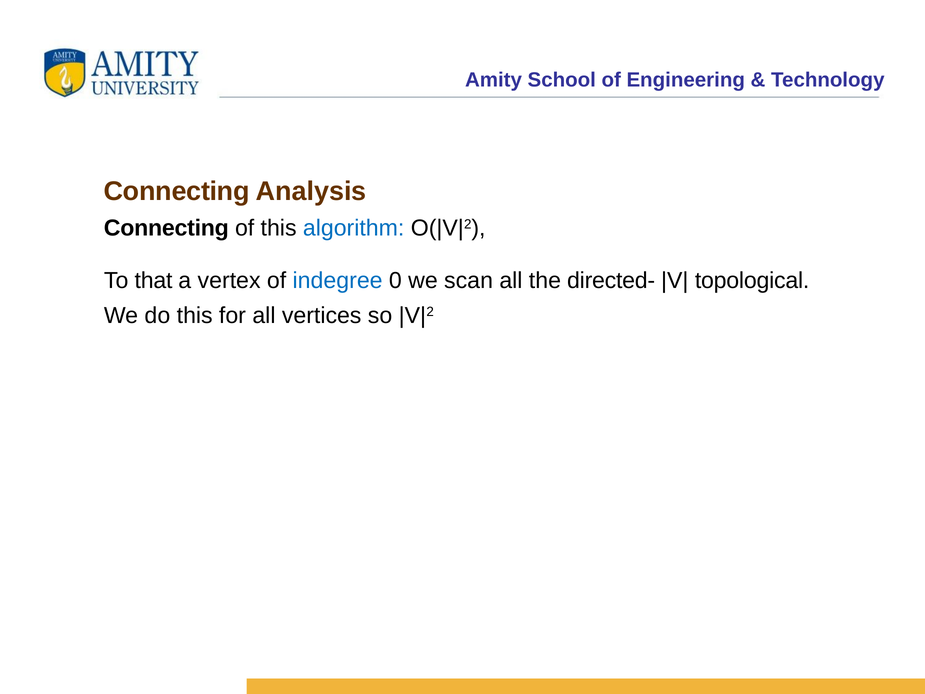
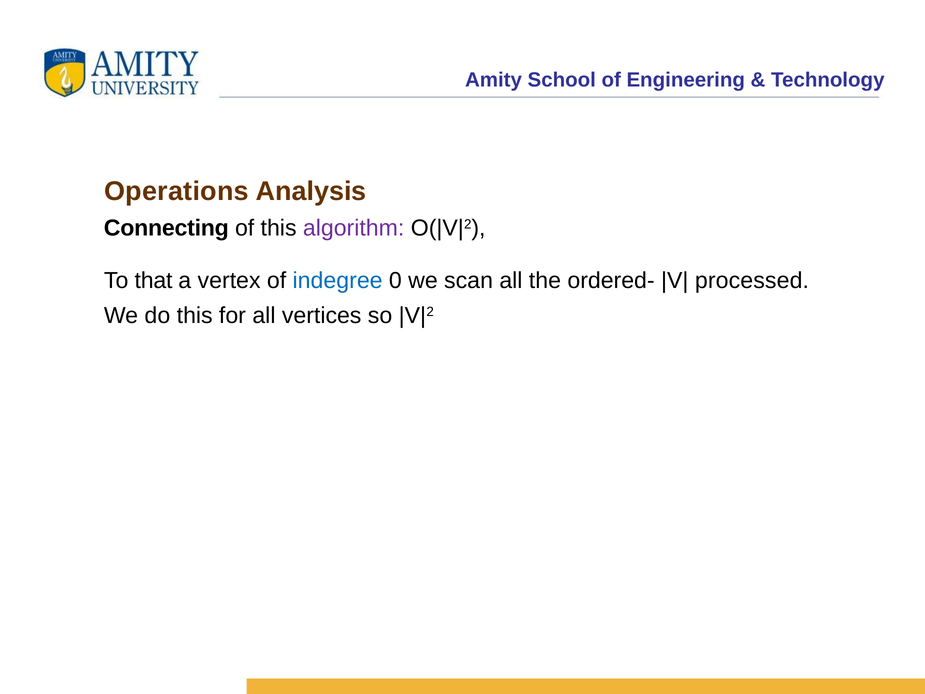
Connecting: Connecting -> Operations (176, 191)
algorithm colour: blue -> purple (354, 228)
directed-: directed- -> ordered- (611, 280)
topological: topological -> processed (752, 280)
